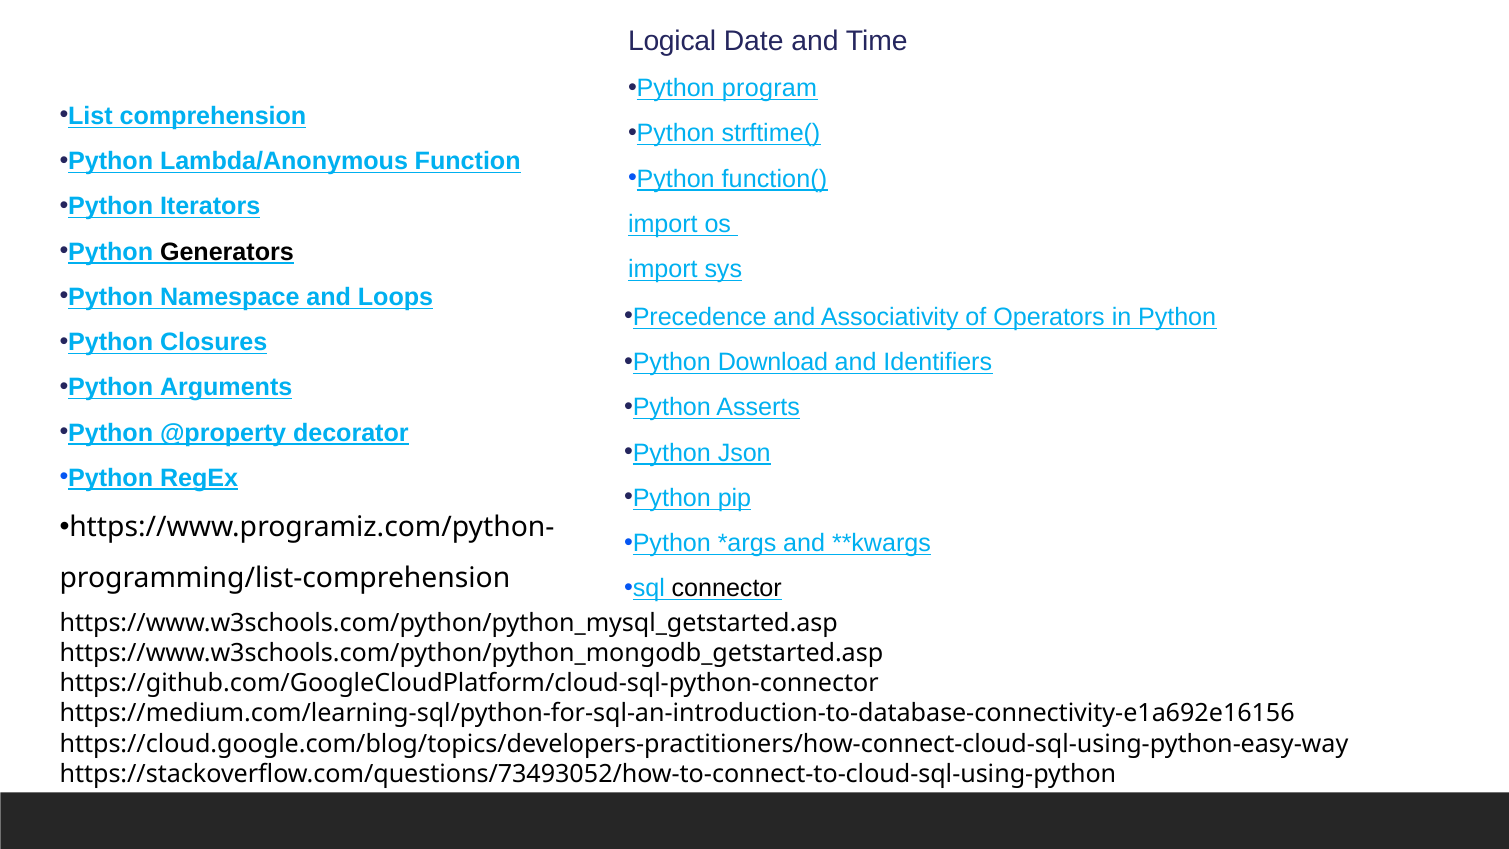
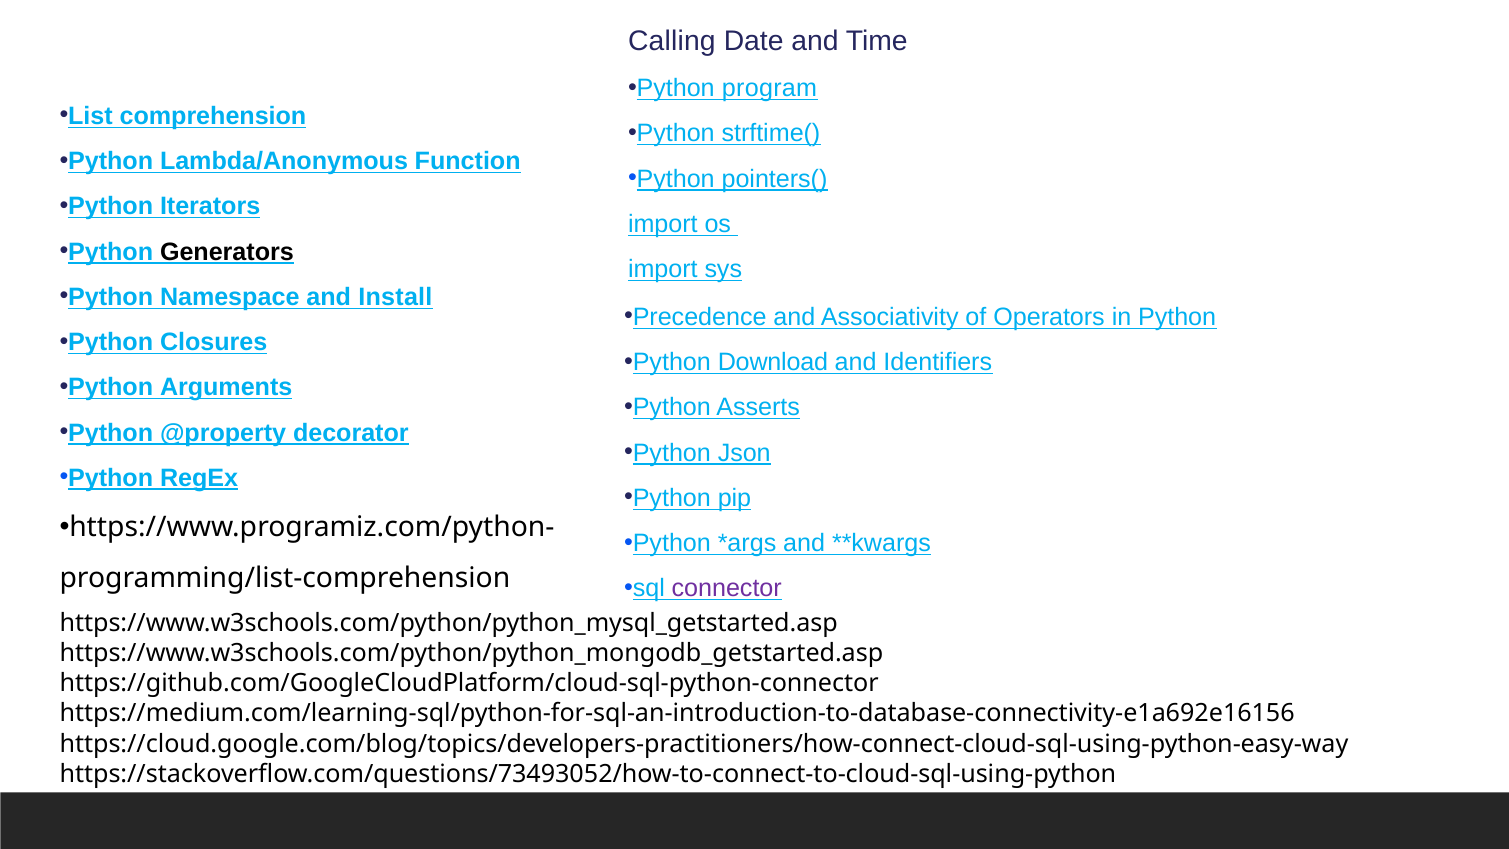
Logical: Logical -> Calling (672, 41)
function(: function( -> pointers( (774, 179)
Loops: Loops -> Install (395, 297)
connector colour: black -> purple (727, 588)
